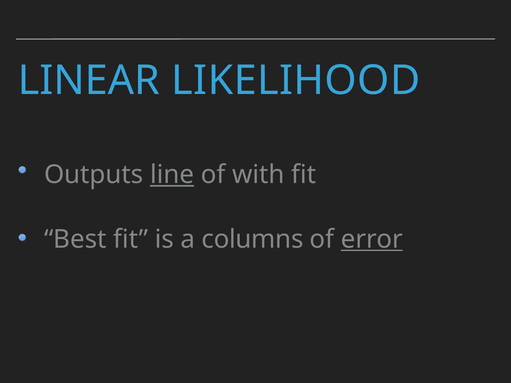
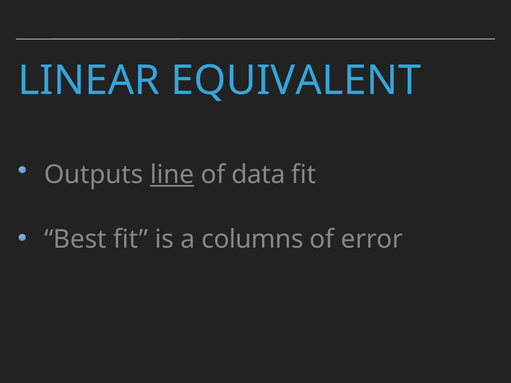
LIKELIHOOD: LIKELIHOOD -> EQUIVALENT (296, 80)
with: with -> data (258, 175)
error underline: present -> none (372, 239)
